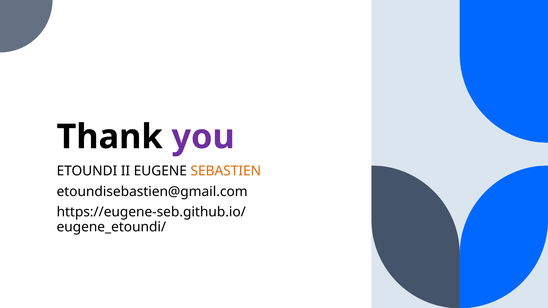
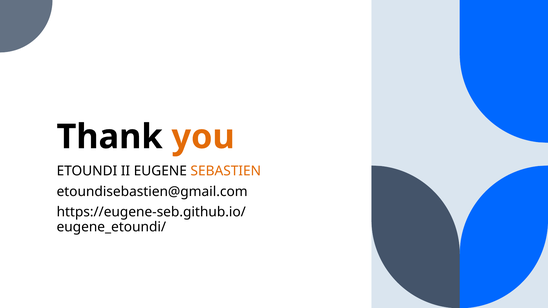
you colour: purple -> orange (203, 137)
